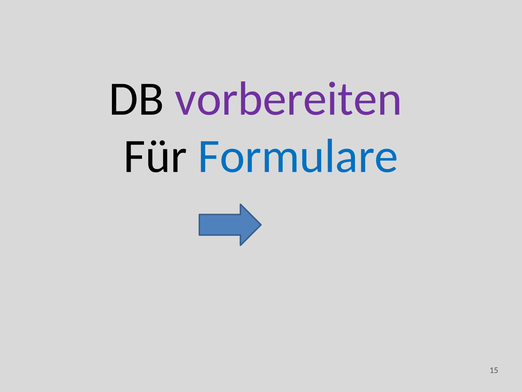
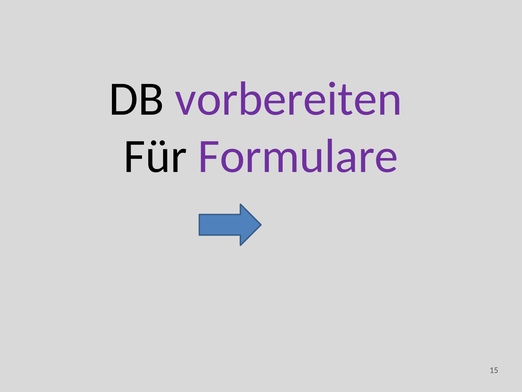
Formulare colour: blue -> purple (298, 156)
